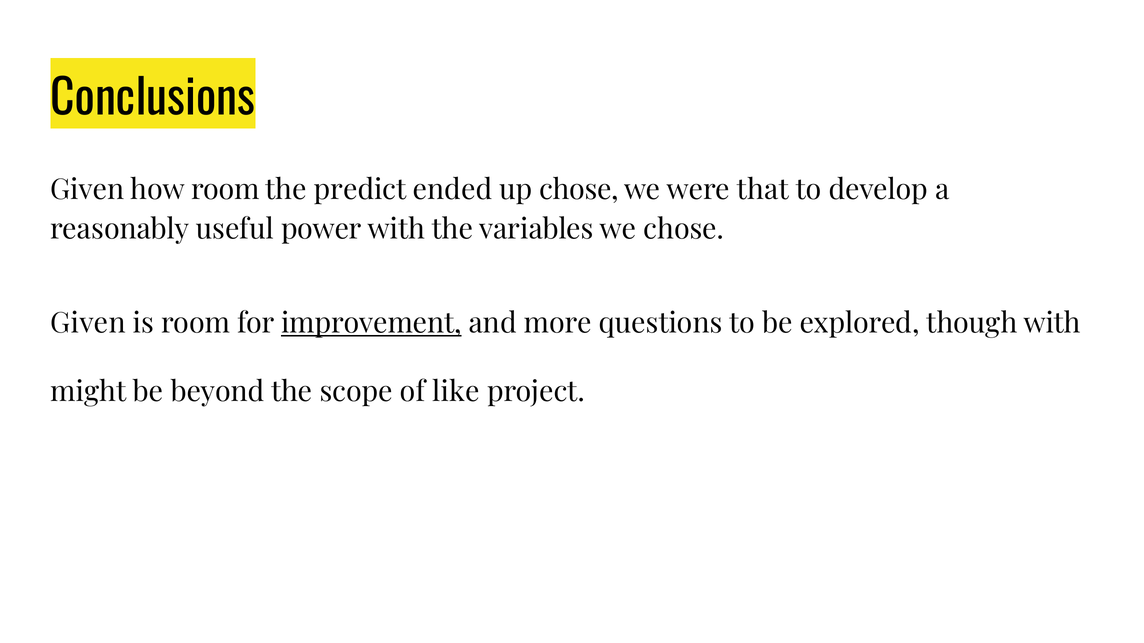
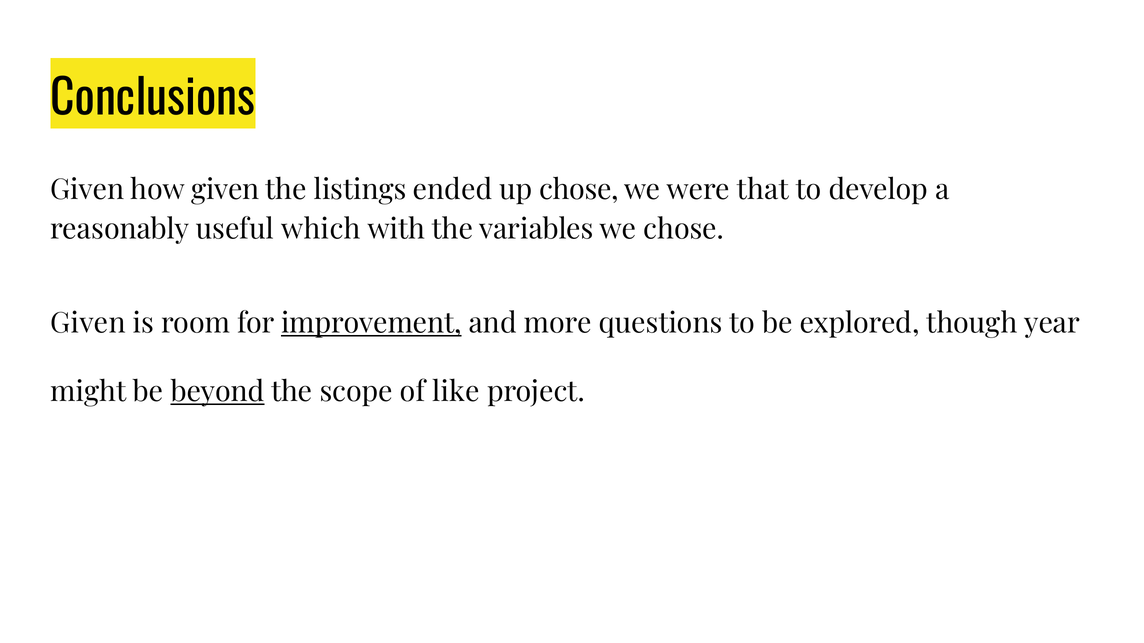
how room: room -> given (225, 190)
predict: predict -> listings (360, 190)
power: power -> which (321, 230)
though with: with -> year (1052, 324)
beyond underline: none -> present (217, 392)
